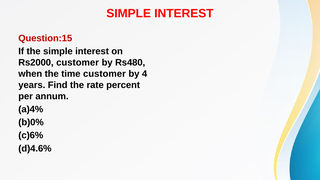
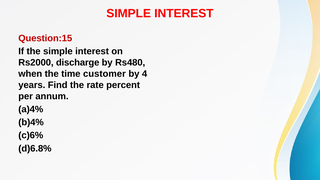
Rs2000 customer: customer -> discharge (78, 63)
b)0%: b)0% -> b)4% (31, 122)
d)4.6%: d)4.6% -> d)6.8% (35, 148)
